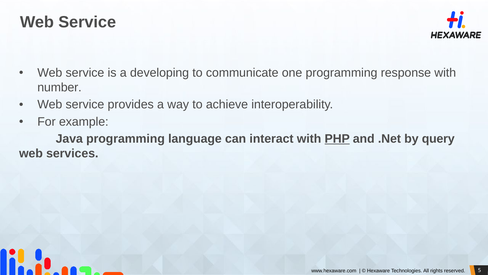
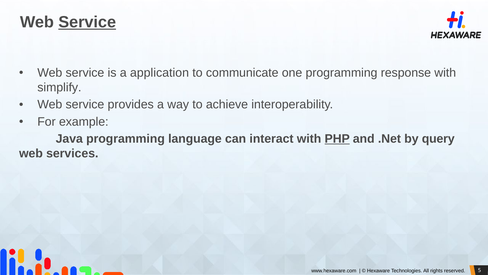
Service underline: none -> present (87, 22)
developing: developing -> application (159, 73)
number: number -> simplify (59, 87)
